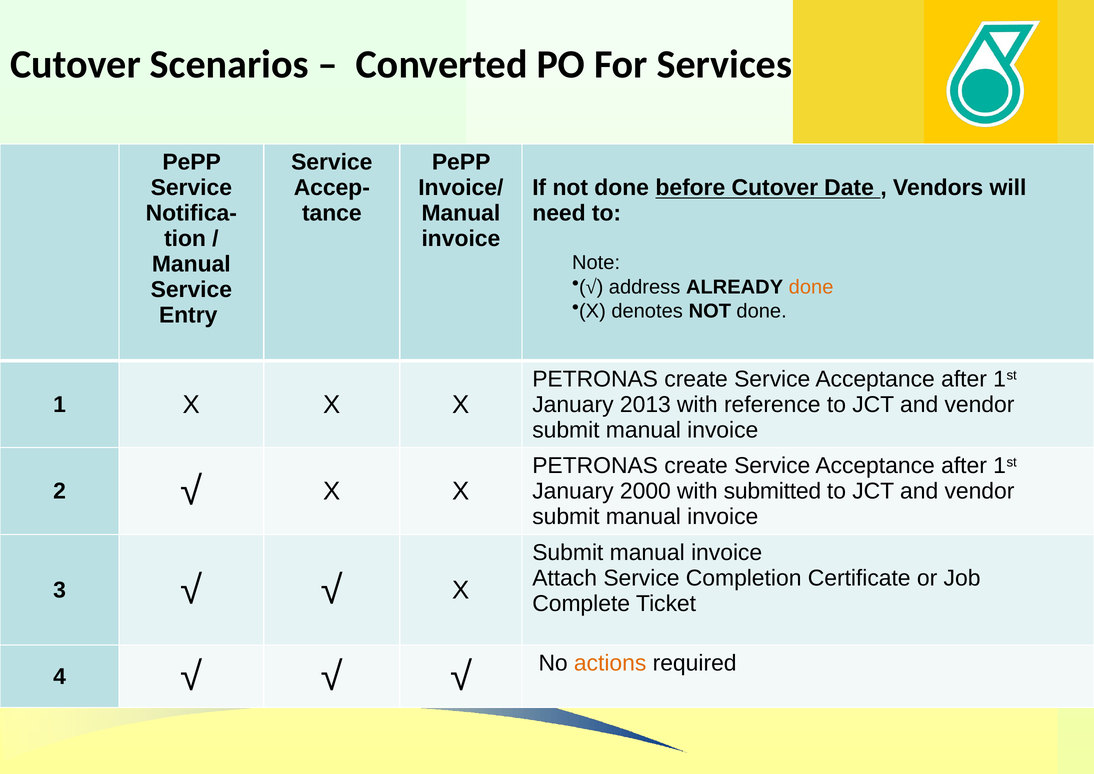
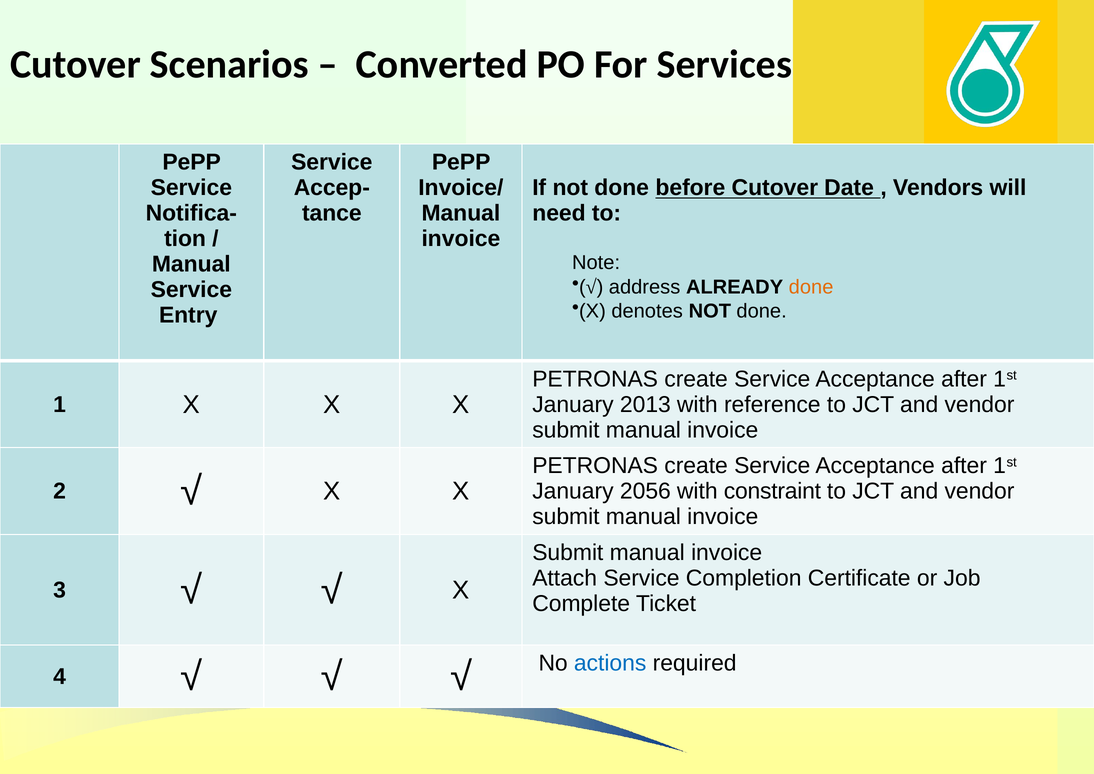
2000: 2000 -> 2056 (645, 491)
submitted: submitted -> constraint (772, 491)
actions colour: orange -> blue (610, 663)
